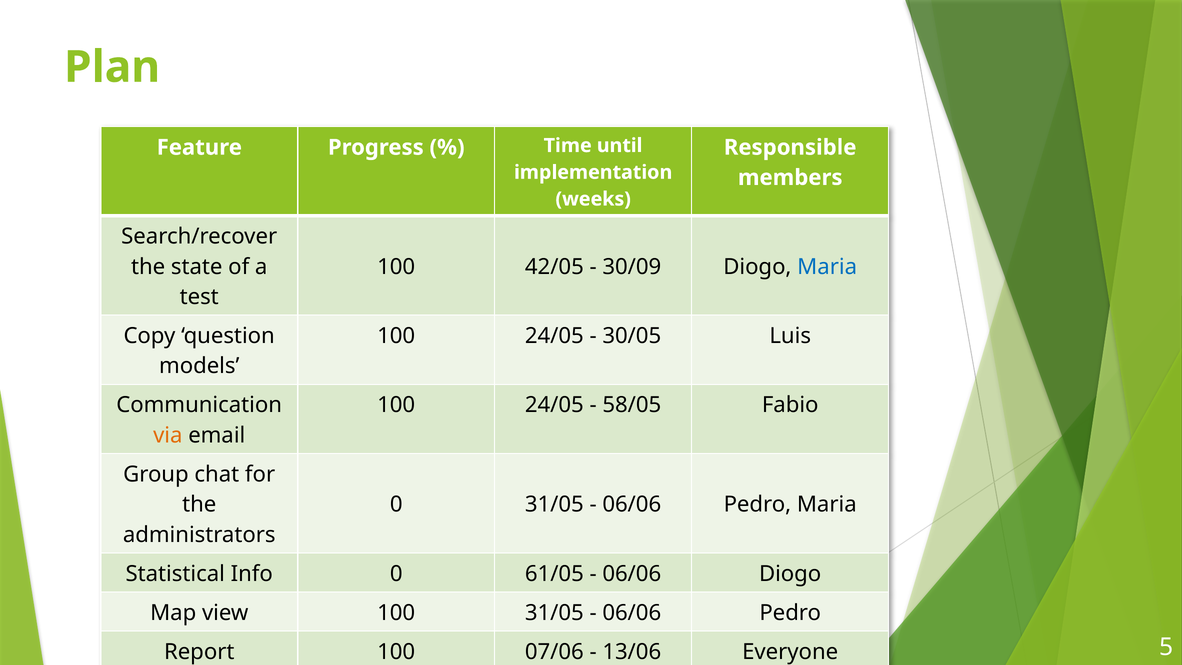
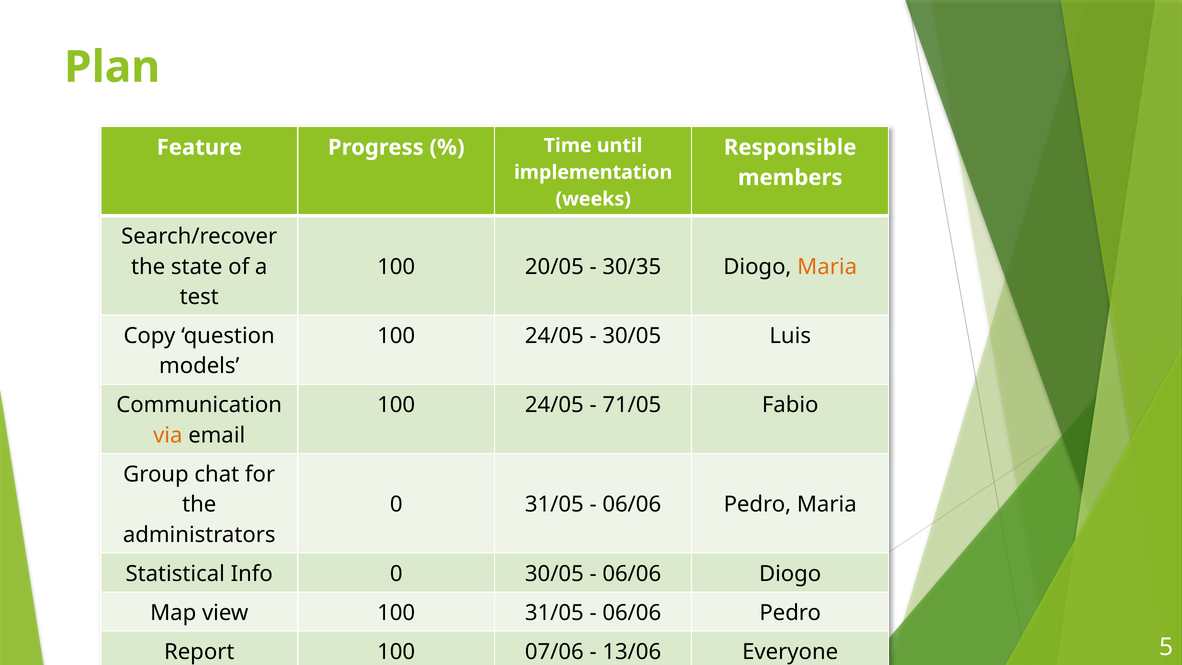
42/05: 42/05 -> 20/05 (554, 267)
30/09: 30/09 -> 30/35 (632, 267)
Maria colour: blue -> orange (827, 267)
58/05: 58/05 -> 71/05 (632, 405)
0 61/05: 61/05 -> 30/05 (554, 574)
